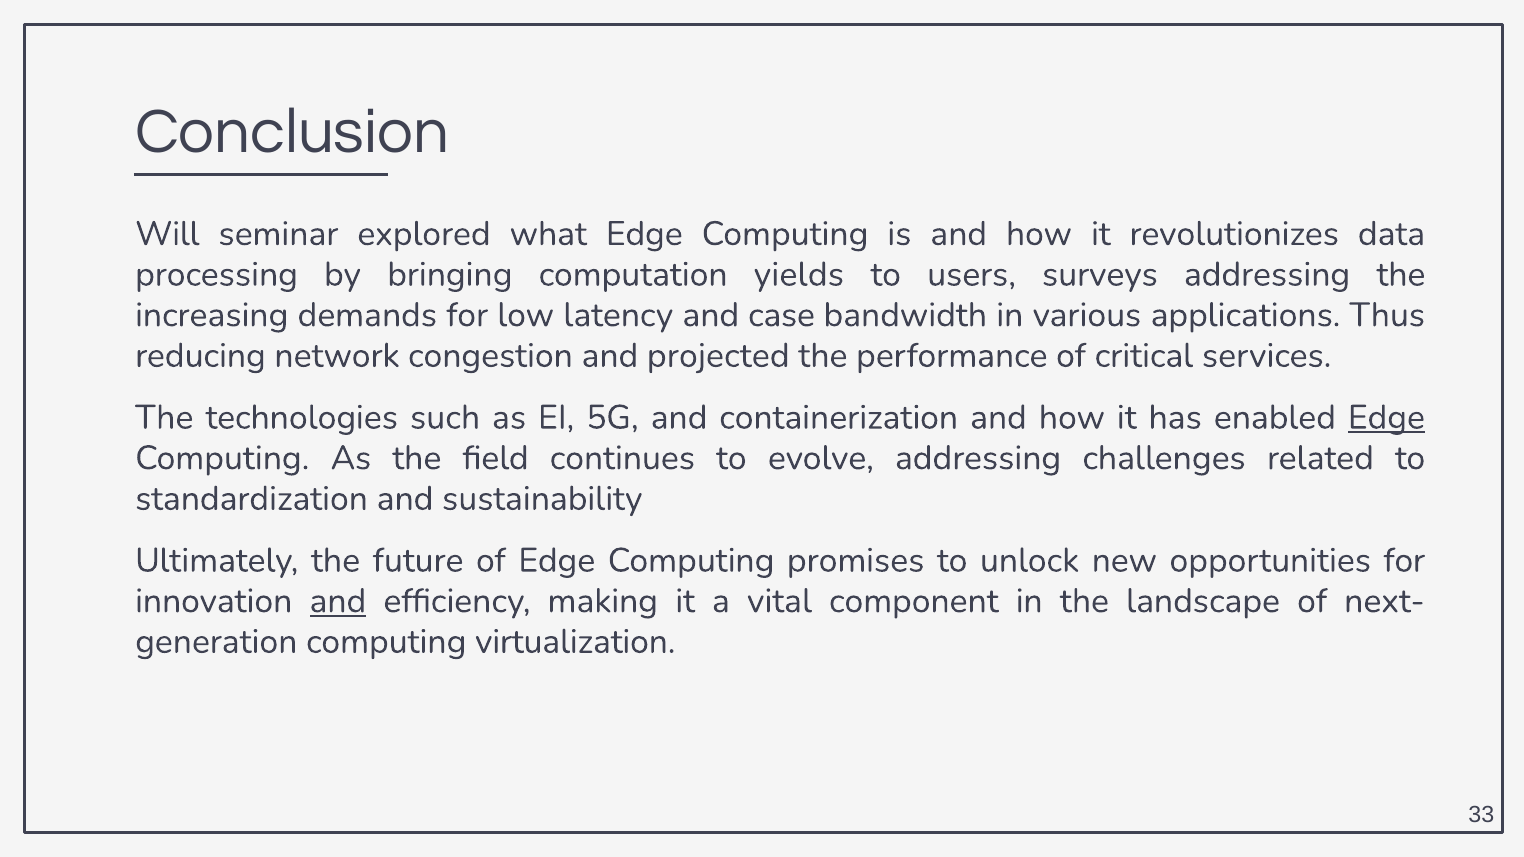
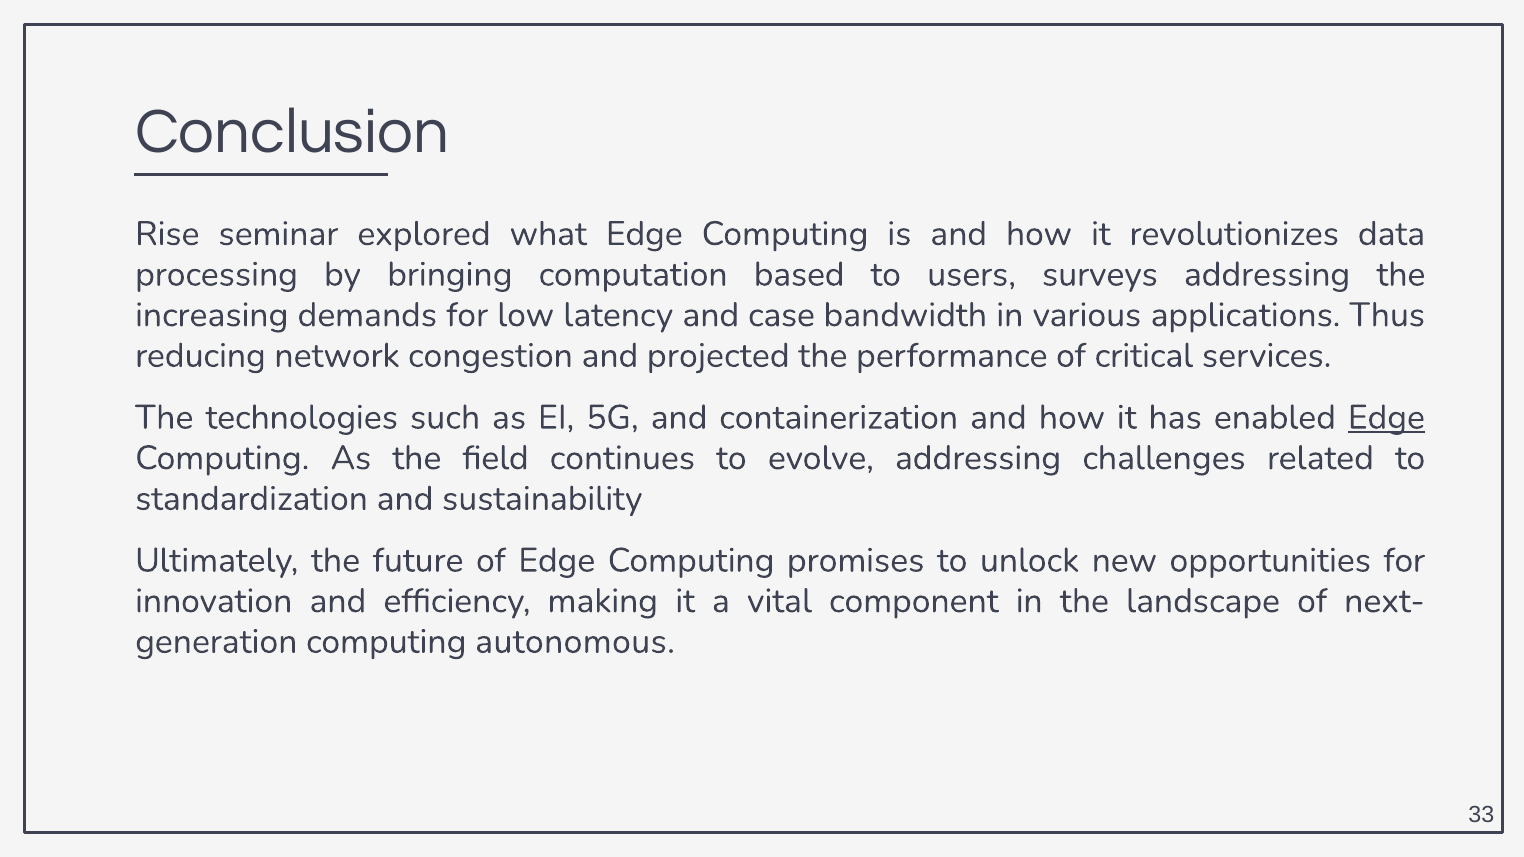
Will: Will -> Rise (167, 234)
yields: yields -> based (799, 274)
and underline: present -> none (338, 601)
virtualization: virtualization -> autonomous (575, 642)
